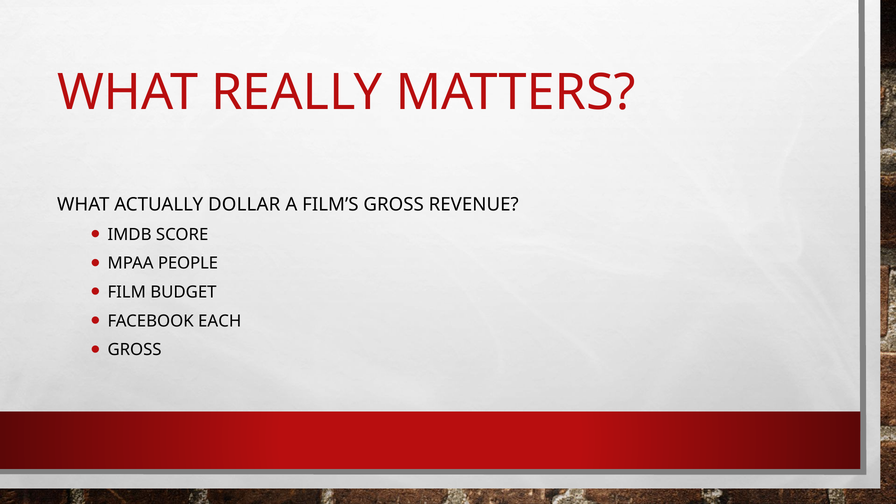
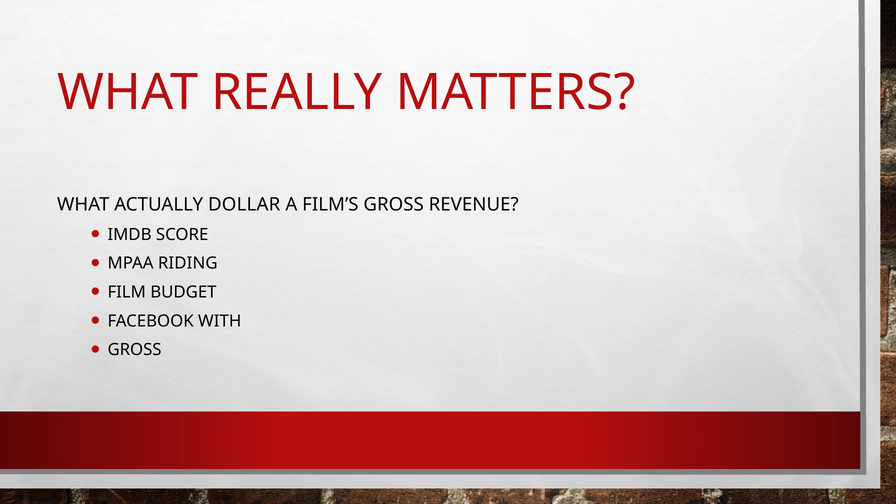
PEOPLE: PEOPLE -> RIDING (188, 263)
EACH: EACH -> WITH (220, 321)
